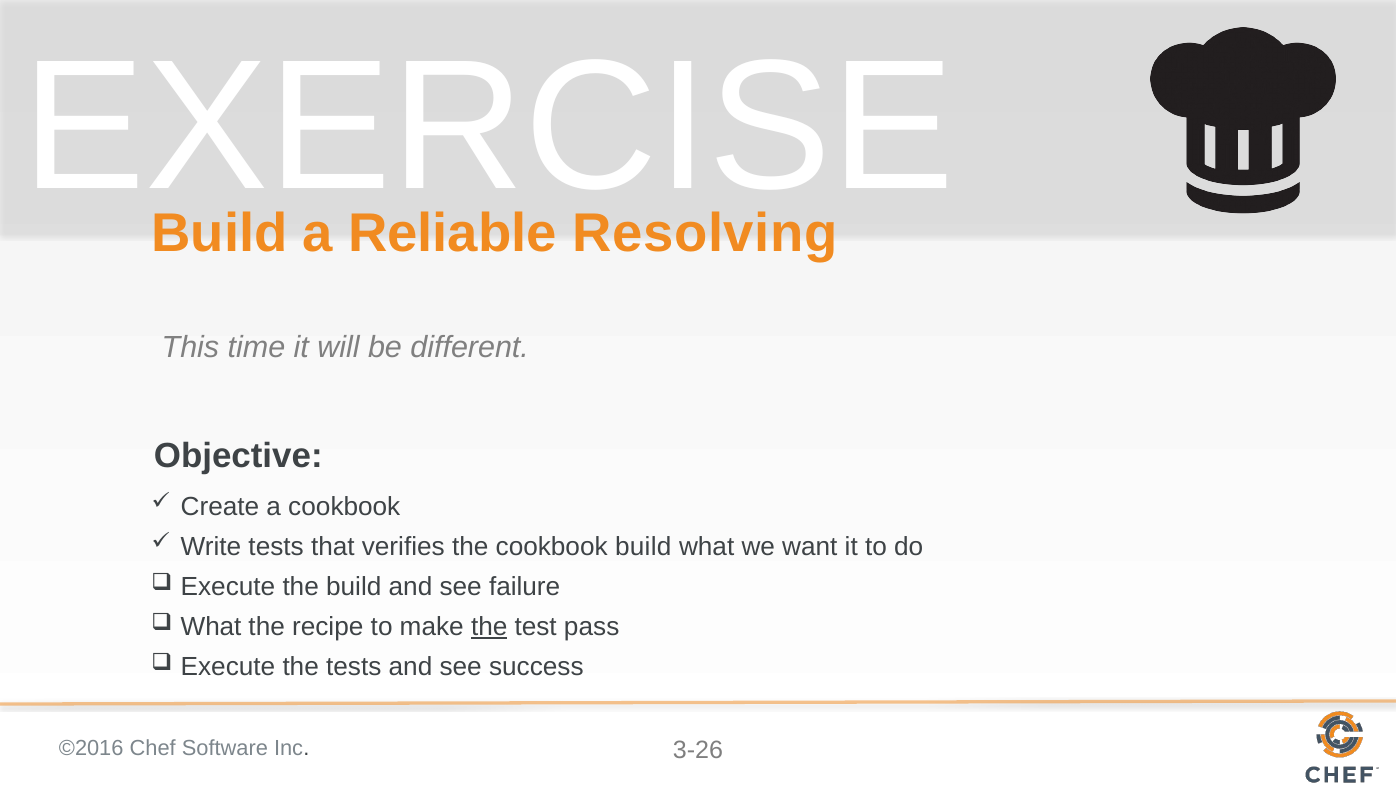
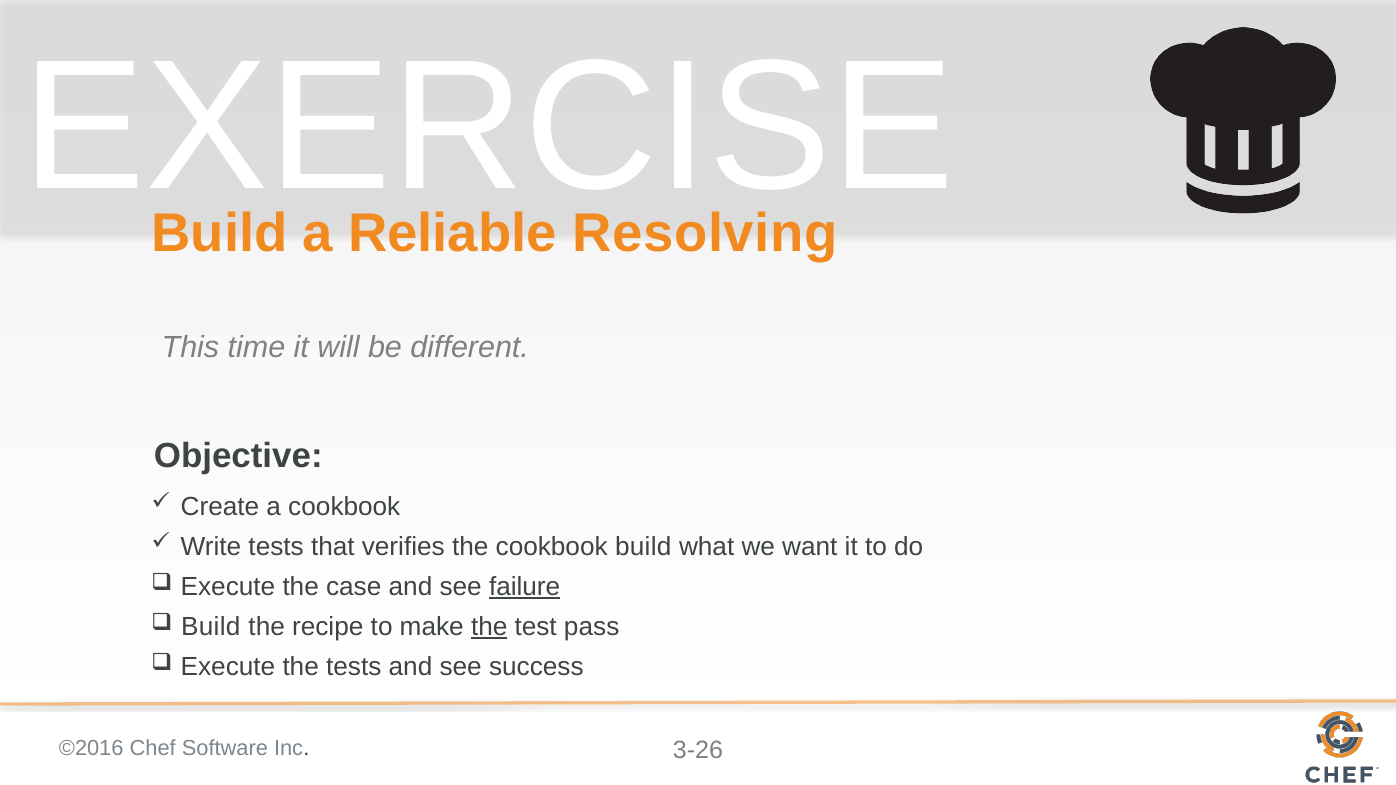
the build: build -> case (354, 587)
failure underline: none -> present (525, 587)
What: What -> Build (211, 627)
